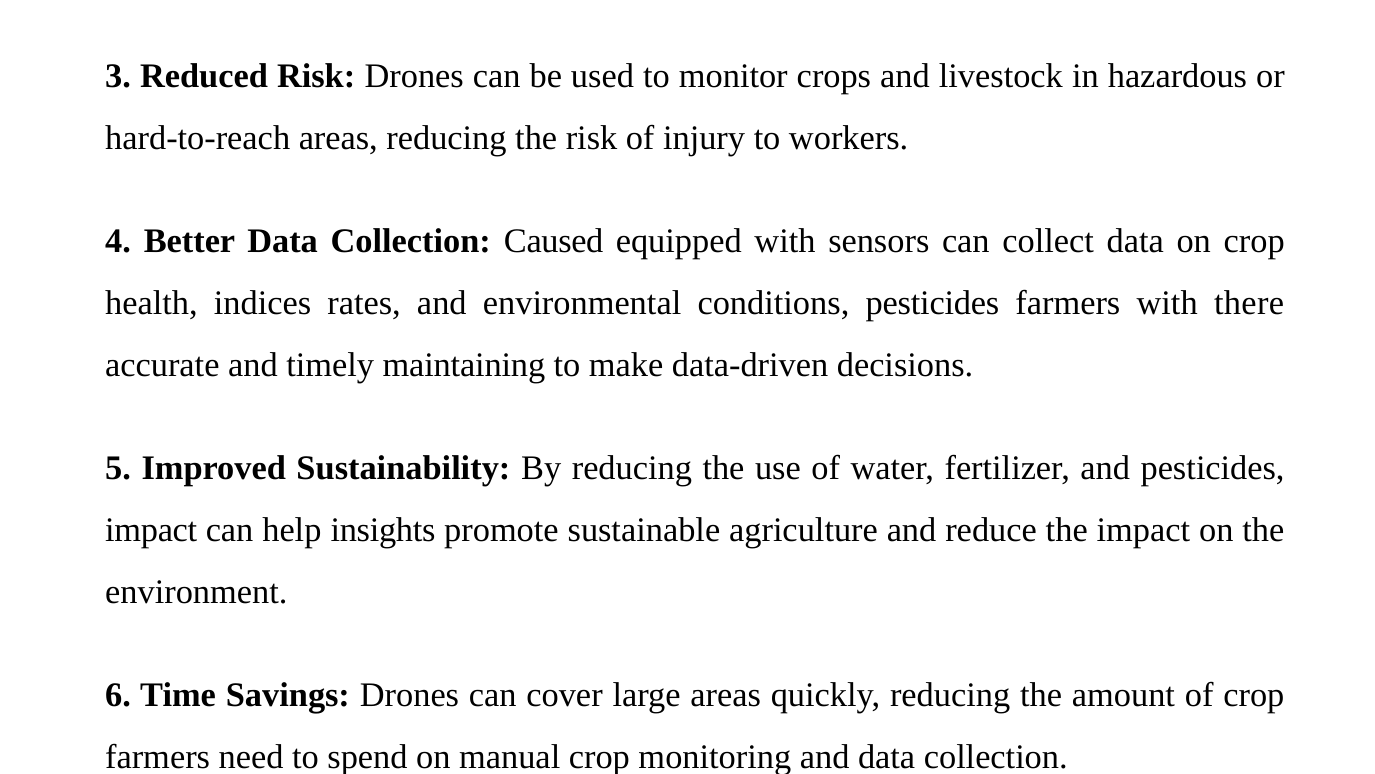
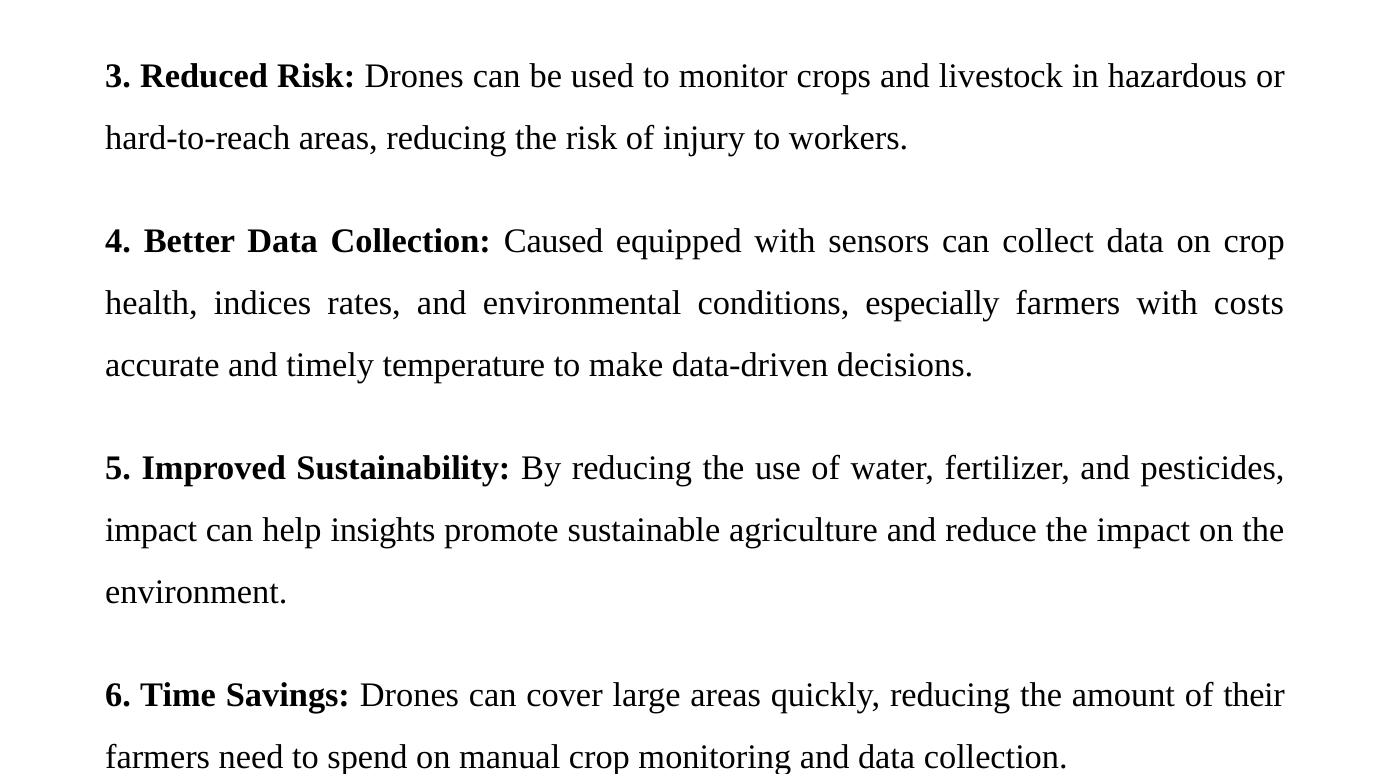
conditions pesticides: pesticides -> especially (933, 303)
there: there -> costs (1249, 303)
maintaining: maintaining -> temperature (464, 365)
of crop: crop -> their (1254, 695)
